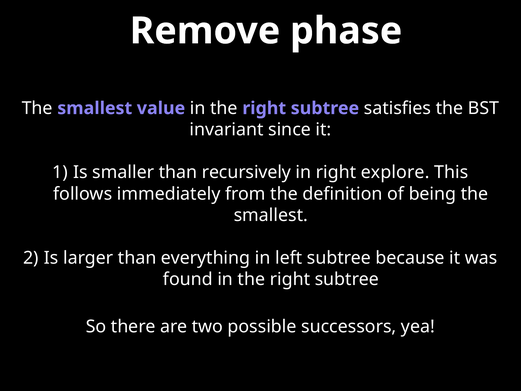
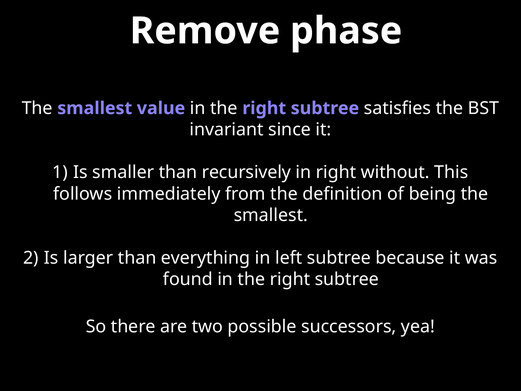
explore: explore -> without (395, 172)
